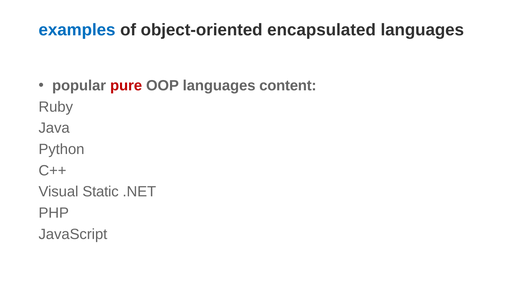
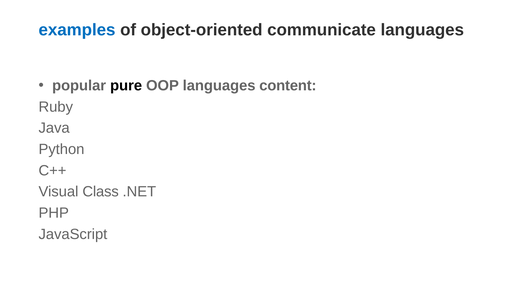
encapsulated: encapsulated -> communicate (322, 30)
pure colour: red -> black (126, 86)
Static: Static -> Class (101, 191)
